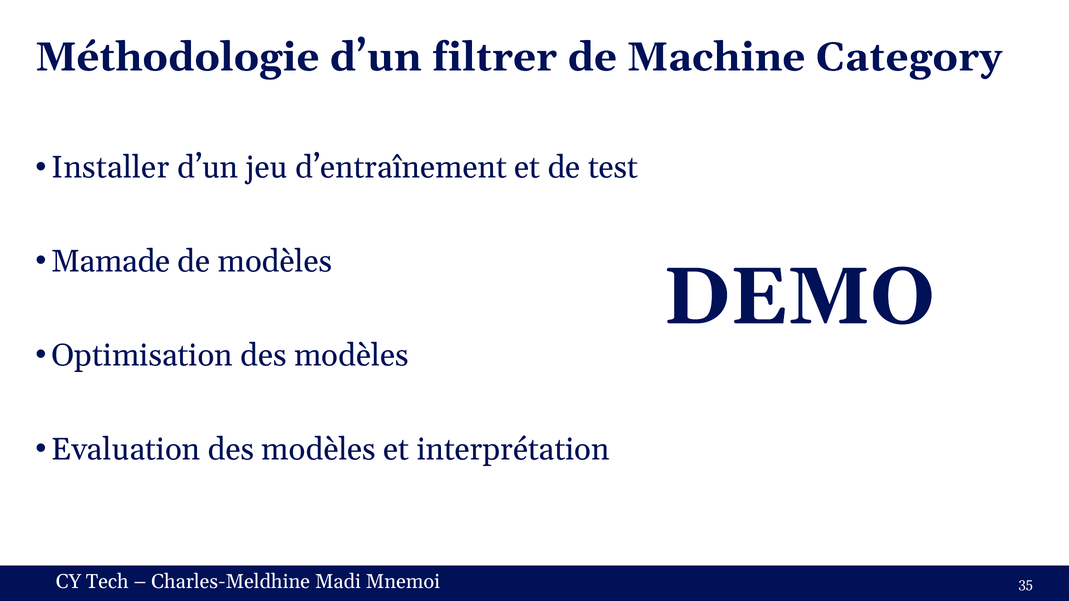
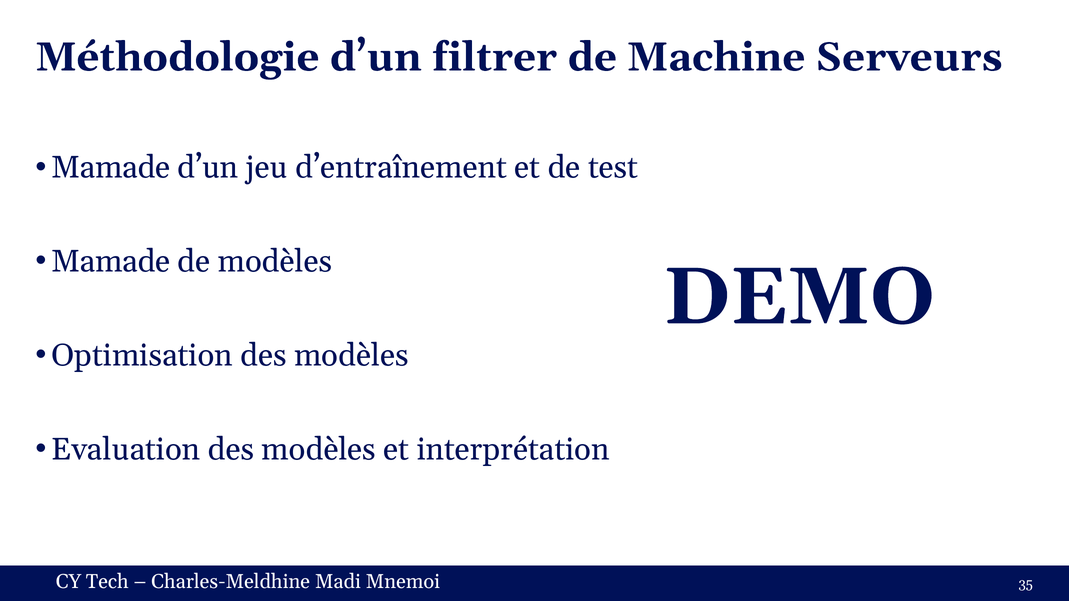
Category: Category -> Serveurs (909, 57)
Installer: Installer -> Mamade (111, 167)
